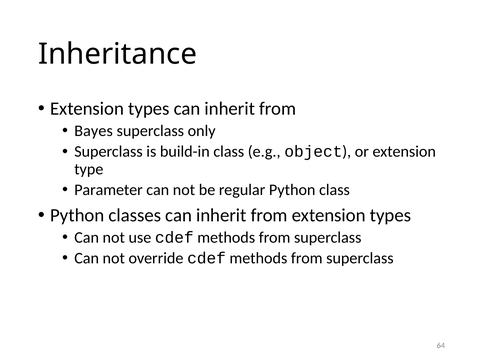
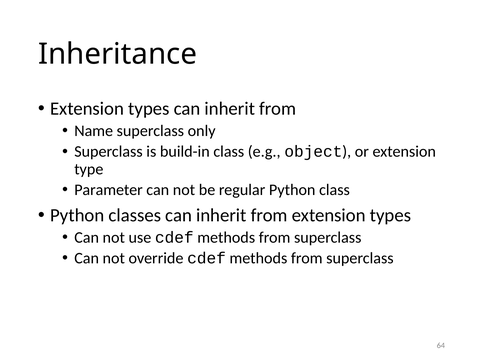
Bayes: Bayes -> Name (94, 131)
